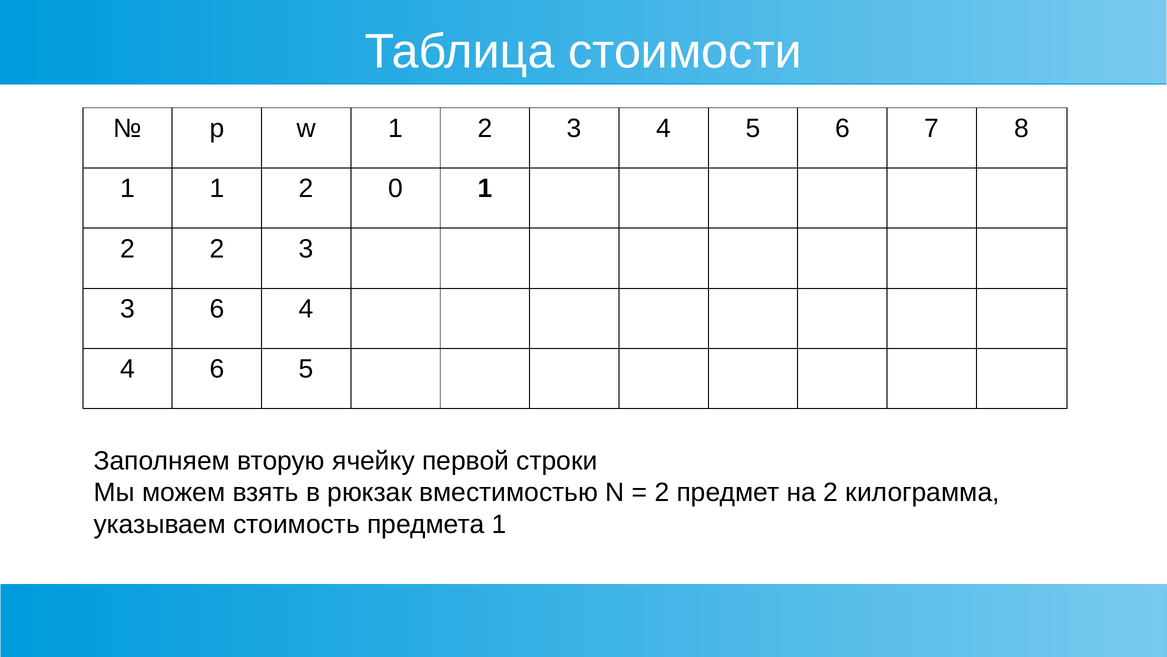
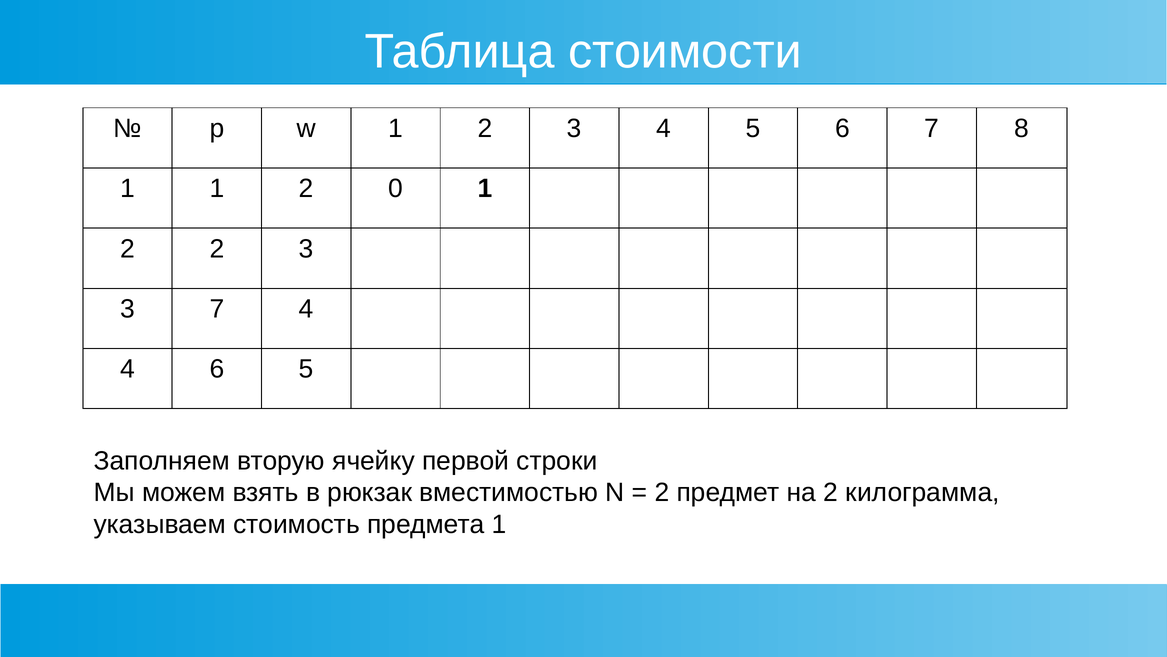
3 6: 6 -> 7 (217, 309)
